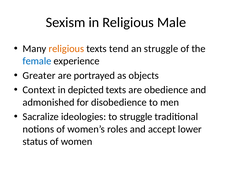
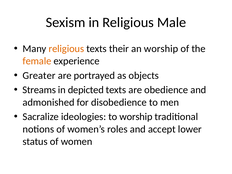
tend: tend -> their (119, 49)
an struggle: struggle -> worship (161, 49)
female colour: blue -> orange (37, 61)
Context: Context -> Streams (39, 90)
to struggle: struggle -> worship (136, 117)
